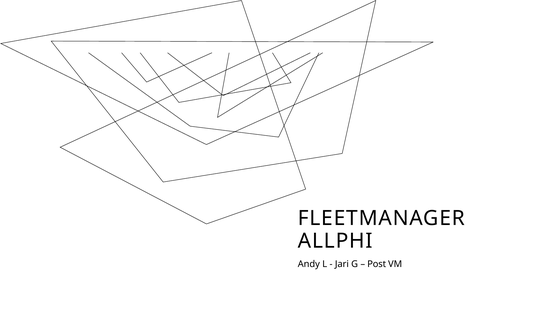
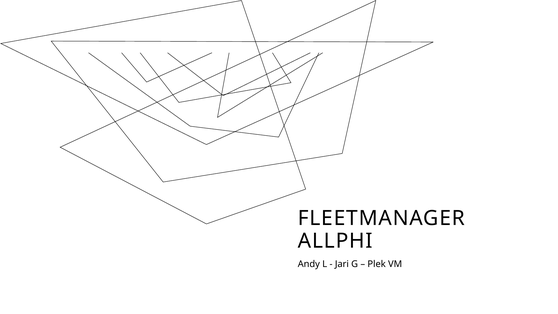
Post: Post -> Plek (377, 264)
